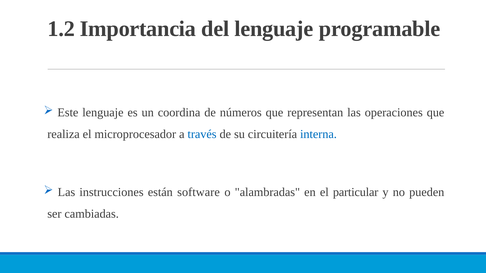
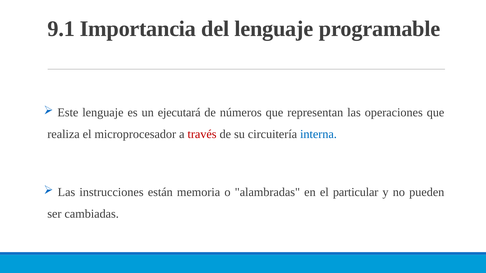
1.2: 1.2 -> 9.1 (61, 29)
coordina: coordina -> ejecutará (179, 112)
través colour: blue -> red (202, 134)
software: software -> memoria (199, 192)
